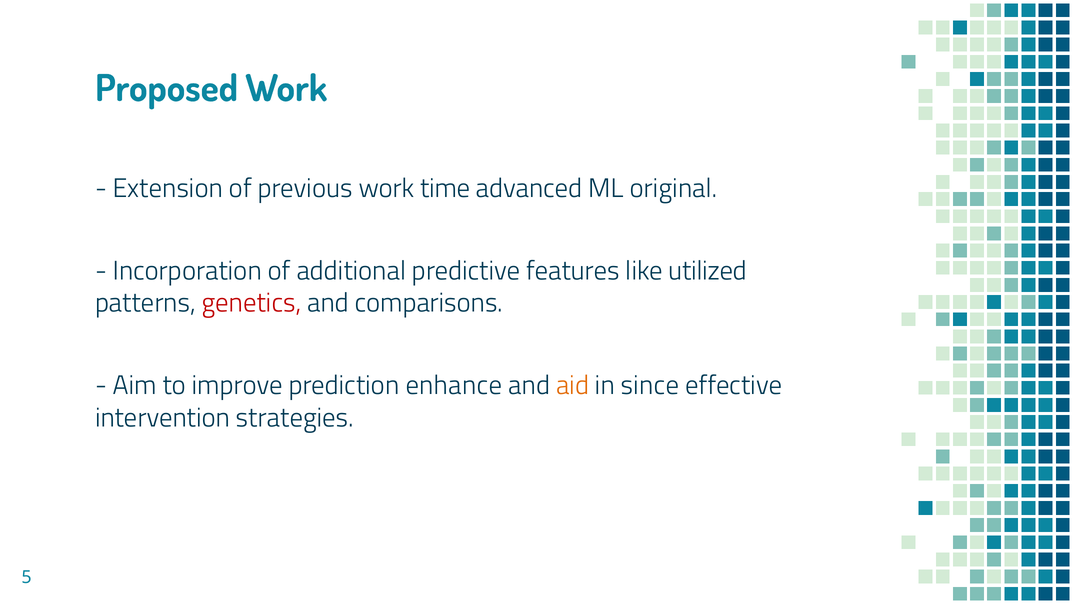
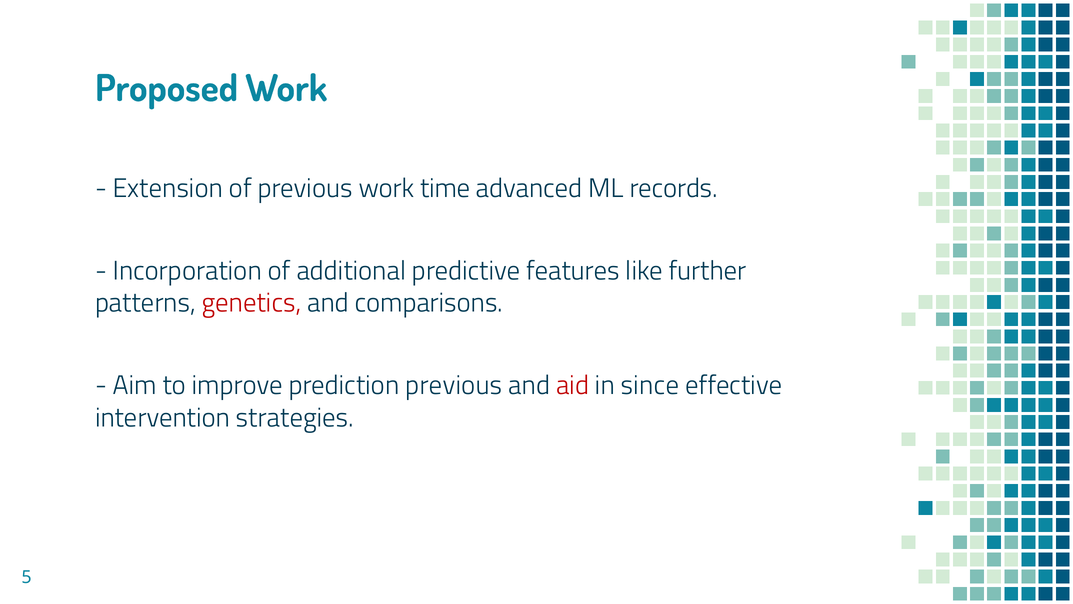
original: original -> records (674, 188)
utilized: utilized -> further (708, 271)
prediction enhance: enhance -> previous (454, 385)
aid colour: orange -> red (573, 385)
